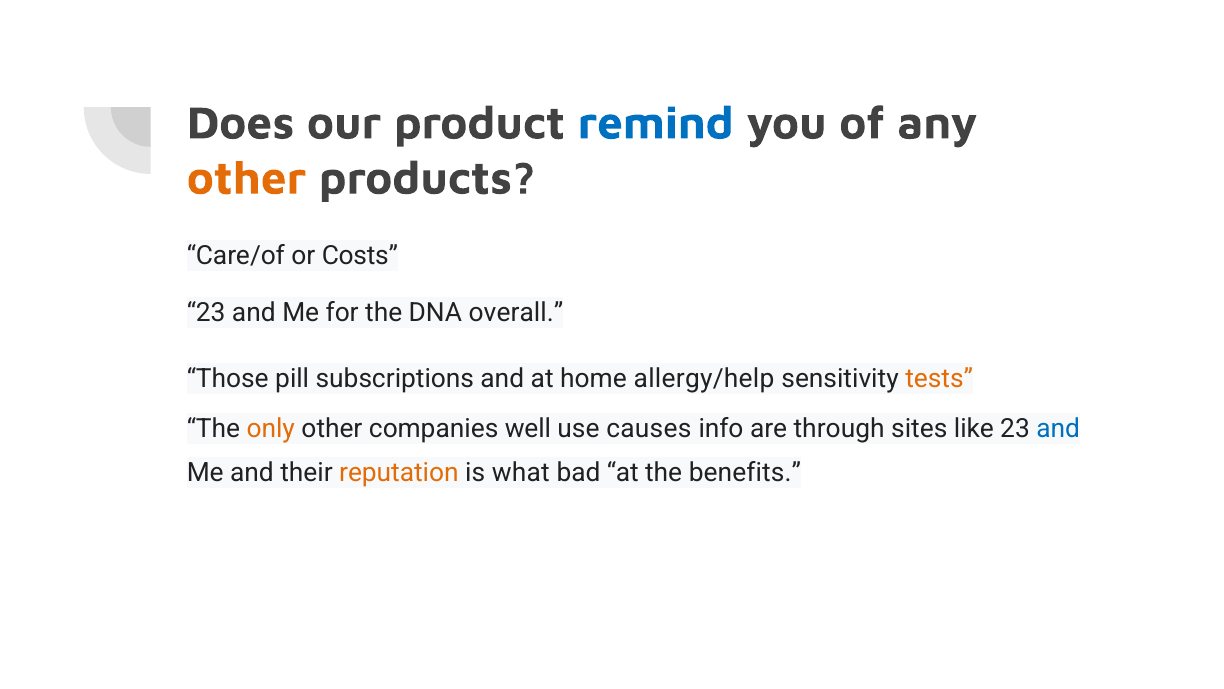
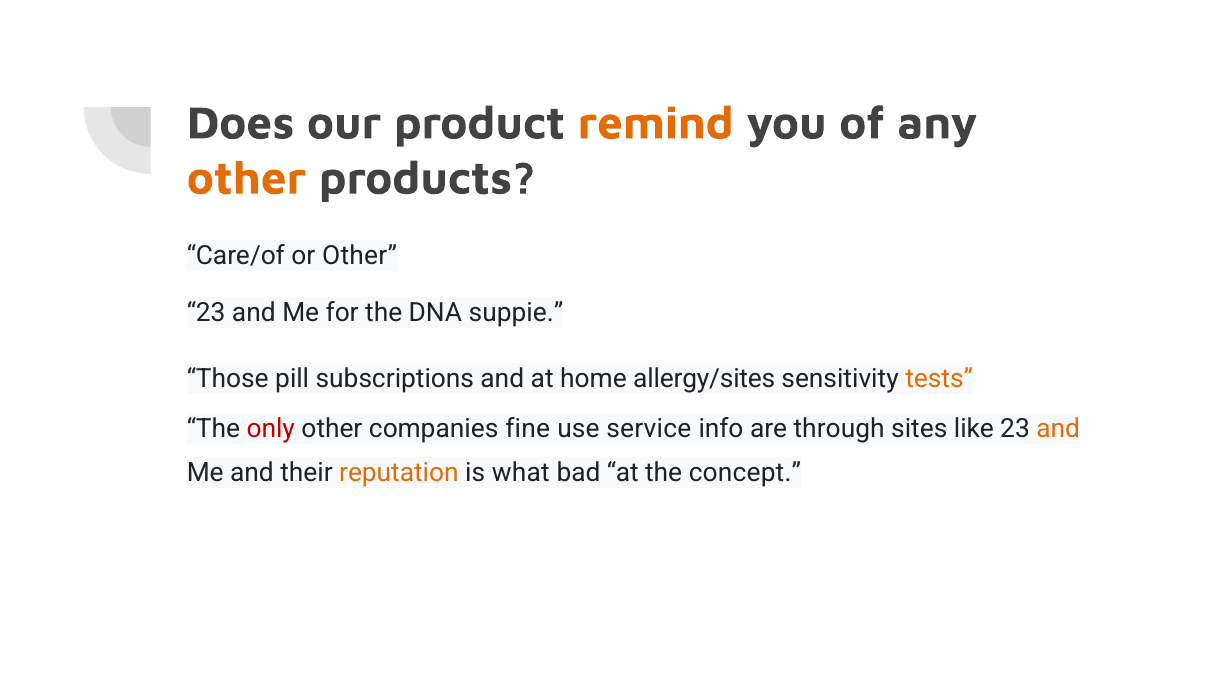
remind colour: blue -> orange (656, 123)
or Costs: Costs -> Other (360, 256)
overall: overall -> suppie (516, 313)
allergy/help: allergy/help -> allergy/sites (704, 378)
only colour: orange -> red (271, 428)
well: well -> fine (528, 428)
causes: causes -> service (649, 428)
and colour: blue -> orange (1058, 428)
benefits: benefits -> concept (745, 473)
